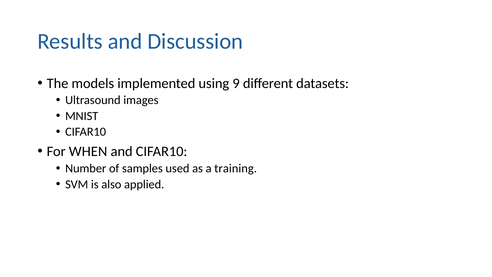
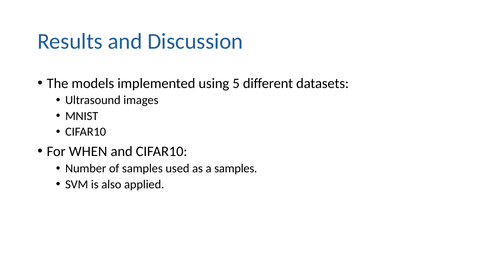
9: 9 -> 5 (236, 83)
a training: training -> samples (236, 168)
